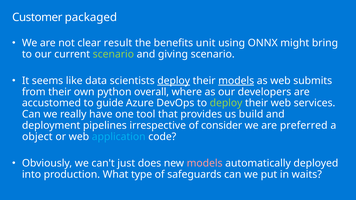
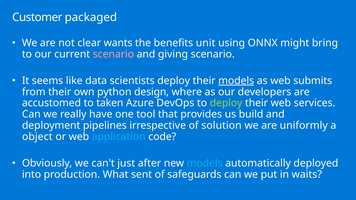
result: result -> wants (118, 43)
scenario colour: light green -> pink (113, 54)
deploy underline: present -> none (174, 81)
overall: overall -> design (152, 92)
guide: guide -> taken (110, 103)
consider: consider -> solution (221, 126)
preferred: preferred -> uniformly (304, 126)
does: does -> after (149, 163)
models colour: pink -> light blue (205, 163)
type: type -> sent (142, 175)
